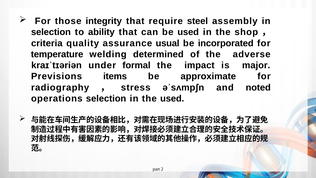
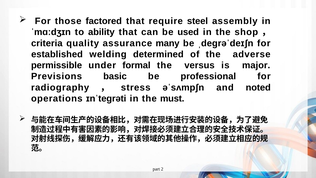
integrity: integrity -> factored (104, 21)
selection: selection -> ˈmɑːdʒɪn (51, 32)
usual: usual -> many (168, 43)
incorporated: incorporated -> ˌdeɡrəˈdeɪʃn (226, 43)
temperature: temperature -> established (57, 54)
kraɪˈtɪəriən: kraɪˈtɪəriən -> permissible (57, 65)
impact: impact -> versus (199, 65)
items: items -> basic (115, 76)
approximate: approximate -> professional (208, 76)
operations selection: selection -> ɪnˈteɡrəti (106, 98)
the used: used -> must (172, 98)
